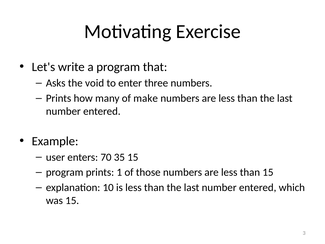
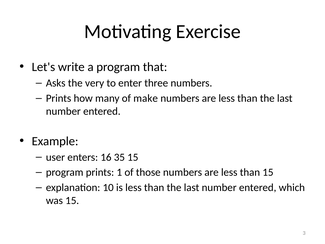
void: void -> very (95, 83)
70: 70 -> 16 (106, 157)
